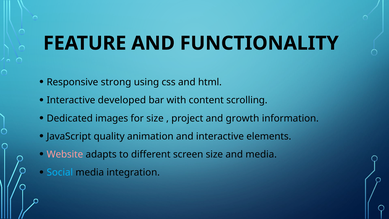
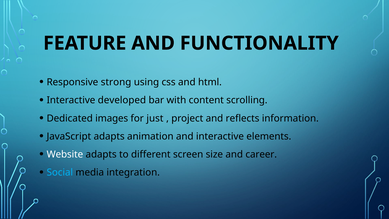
for size: size -> just (155, 118)
growth: growth -> reflects (243, 118)
JavaScript quality: quality -> adapts (109, 136)
Website colour: pink -> white (65, 154)
and media: media -> career (261, 154)
